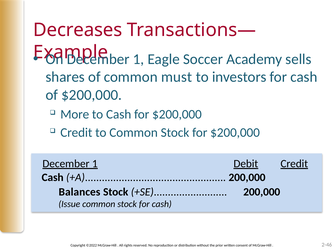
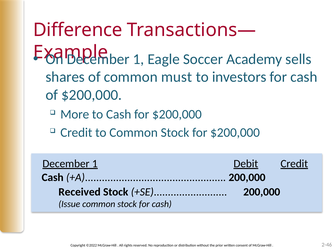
Decreases: Decreases -> Difference (78, 30)
Balances: Balances -> Received (80, 192)
